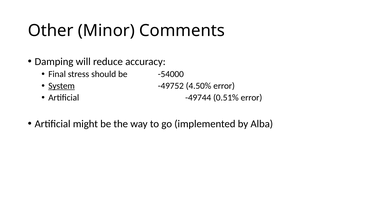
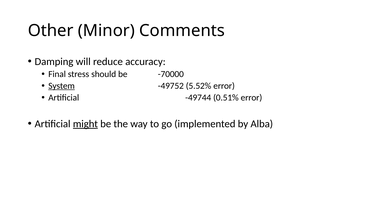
-54000: -54000 -> -70000 (171, 74)
4.50%: 4.50% -> 5.52% (199, 86)
might underline: none -> present (85, 124)
